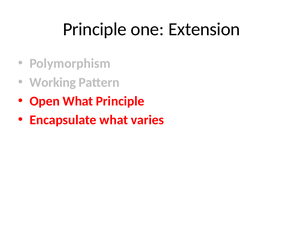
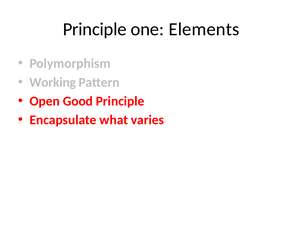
Extension: Extension -> Elements (204, 29)
Open What: What -> Good (78, 101)
